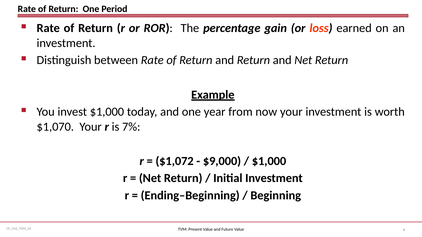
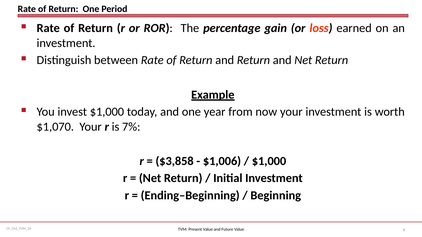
$1,072: $1,072 -> $3,858 (175, 161)
$9,000: $9,000 -> $1,006 (222, 161)
